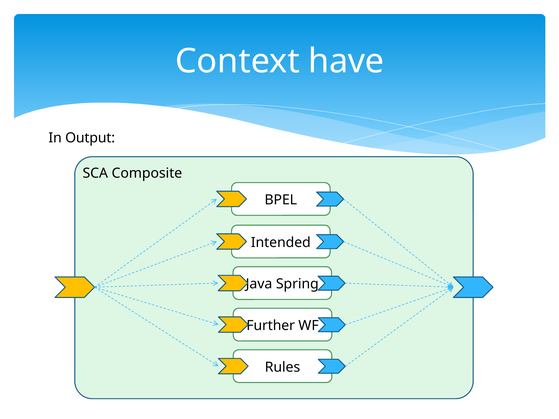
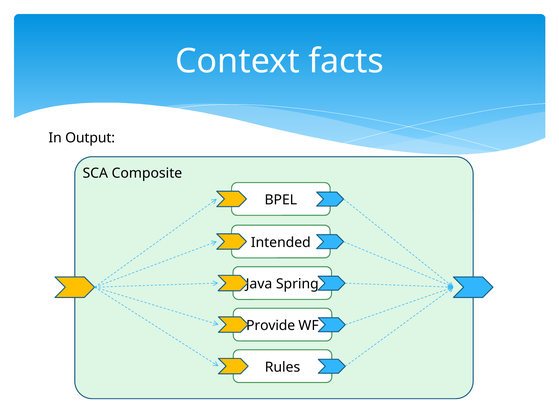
have: have -> facts (346, 61)
Further: Further -> Provide (271, 326)
